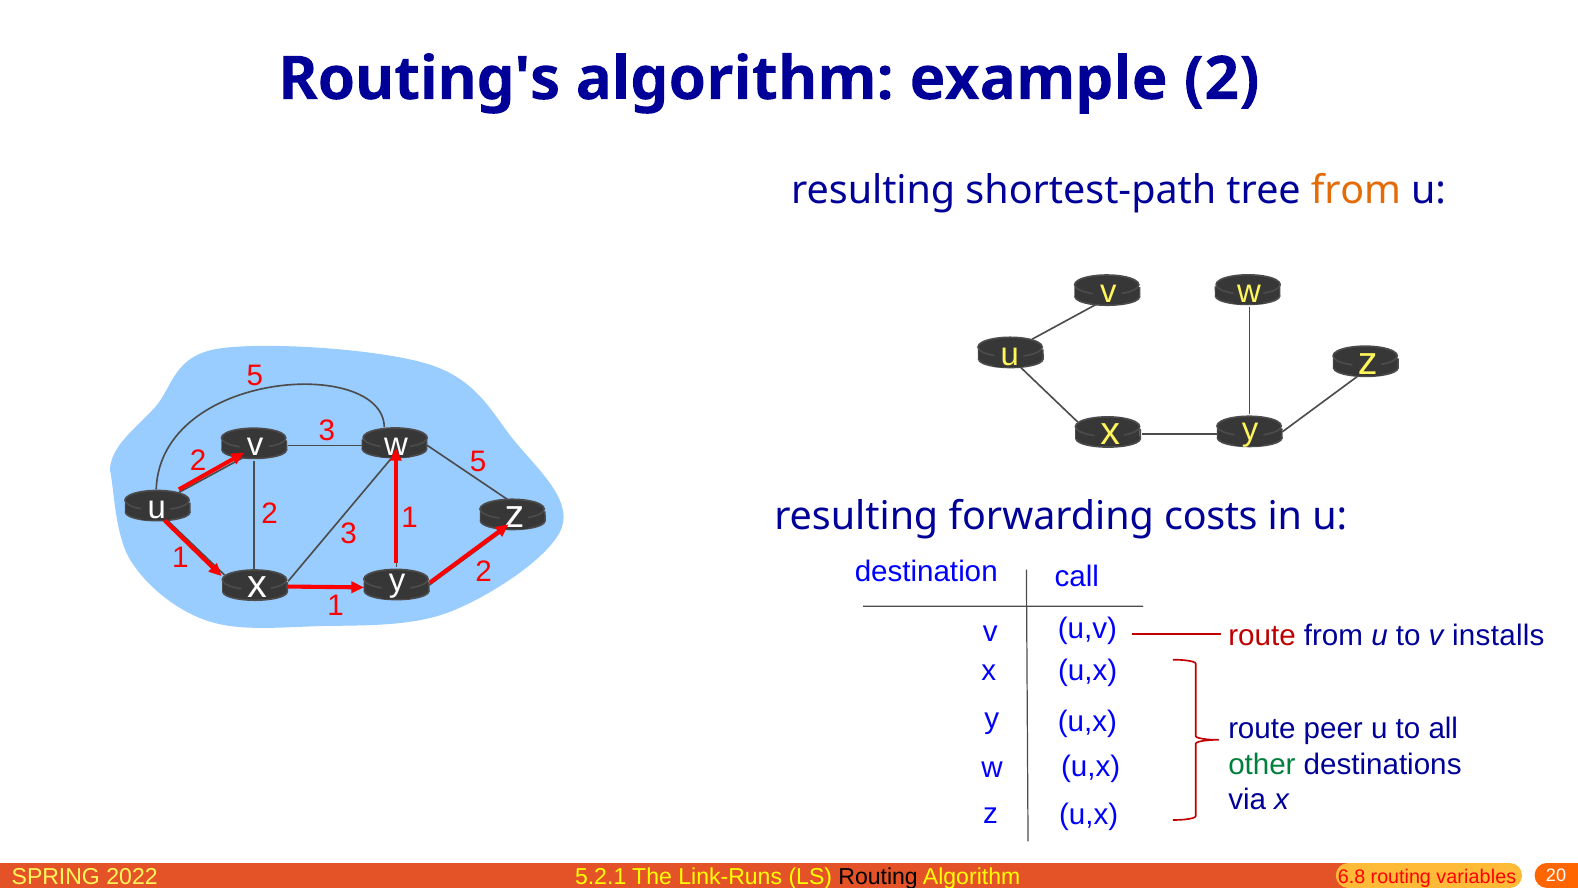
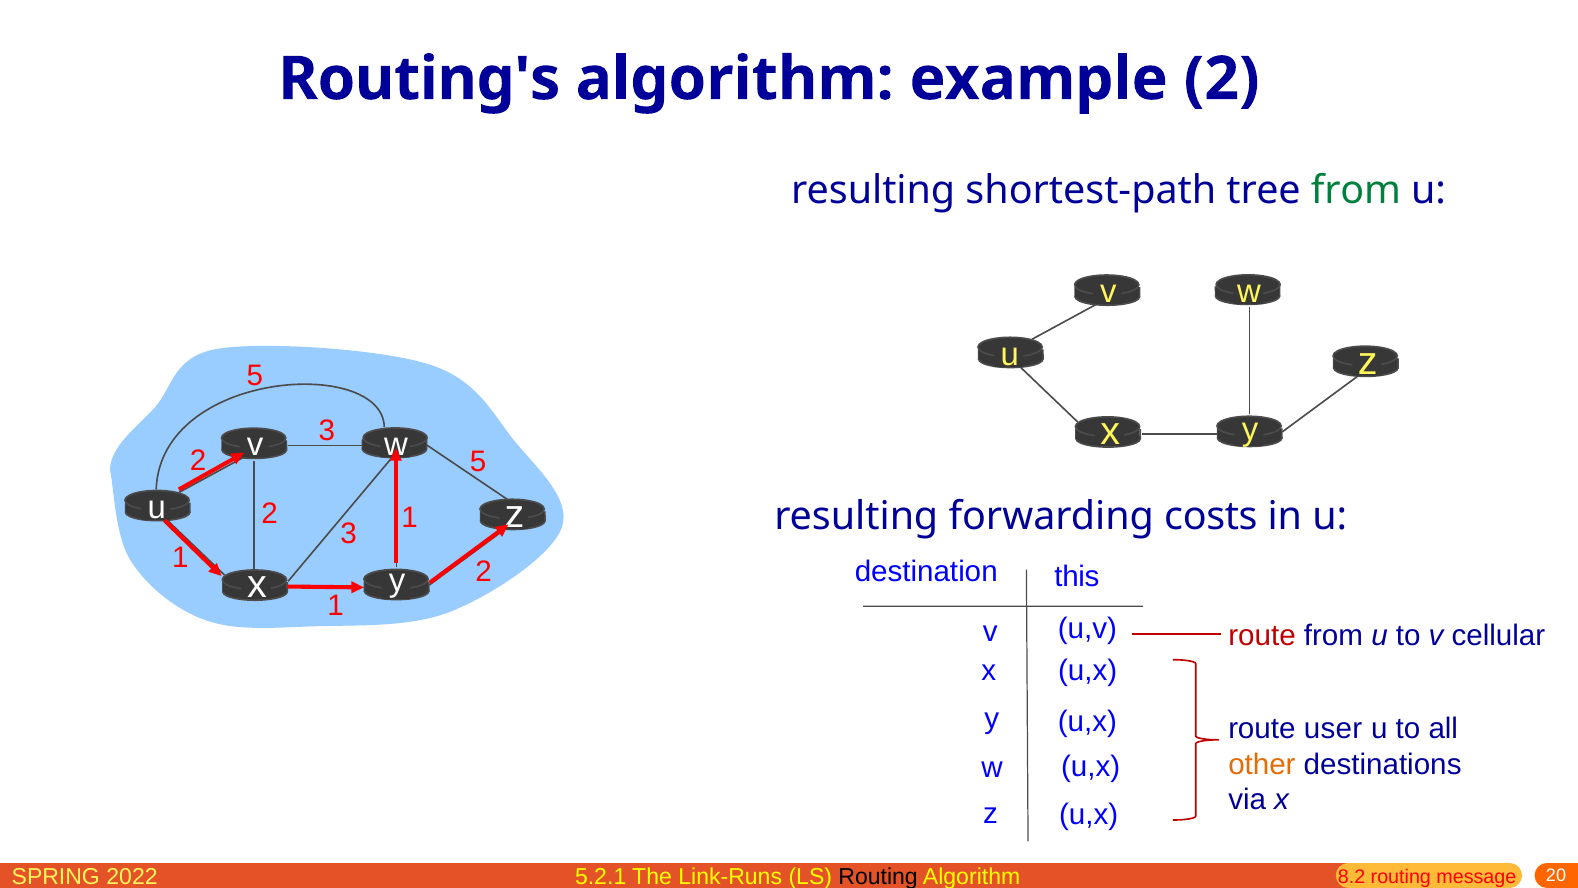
from colour: orange -> green (1356, 190)
call: call -> this (1077, 577)
installs: installs -> cellular (1498, 636)
peer: peer -> user (1333, 729)
other colour: green -> orange (1262, 764)
6.8: 6.8 -> 8.2 (1352, 876)
variables: variables -> message (1476, 876)
